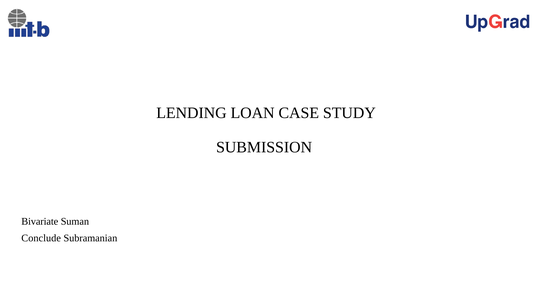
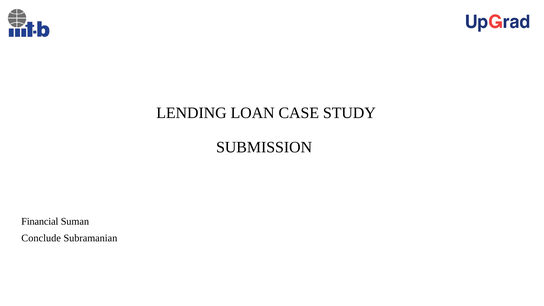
Bivariate: Bivariate -> Financial (40, 221)
